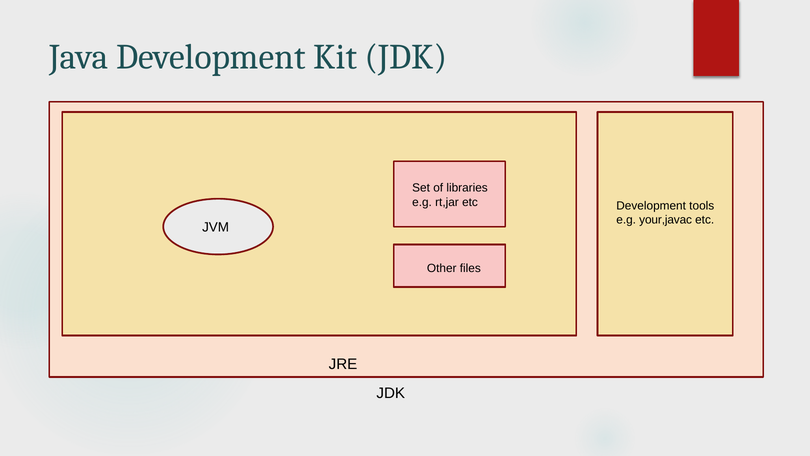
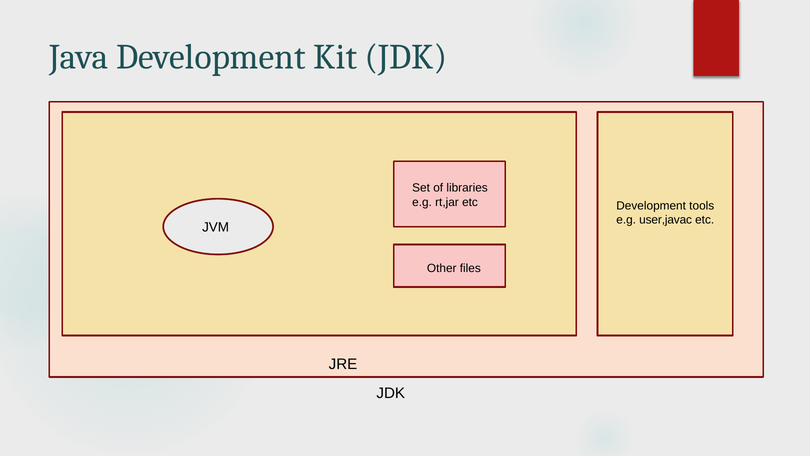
your,javac: your,javac -> user,javac (666, 220)
